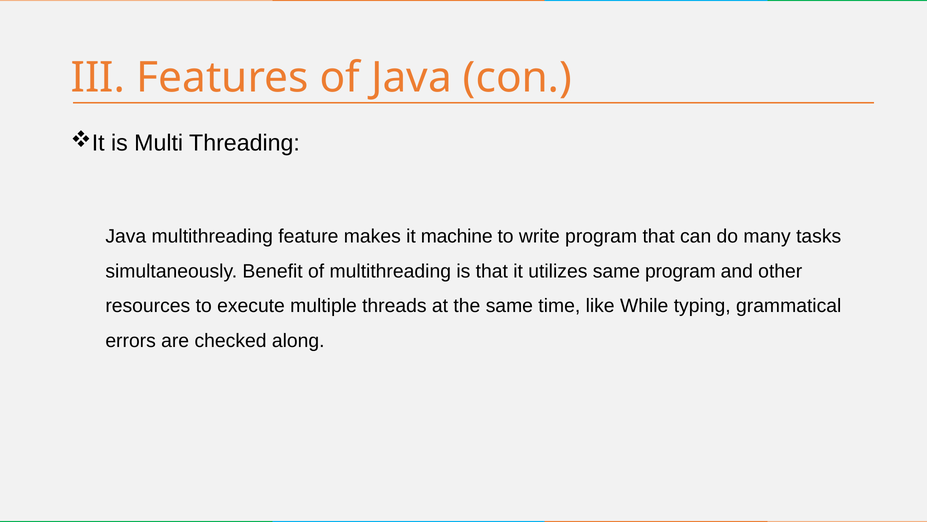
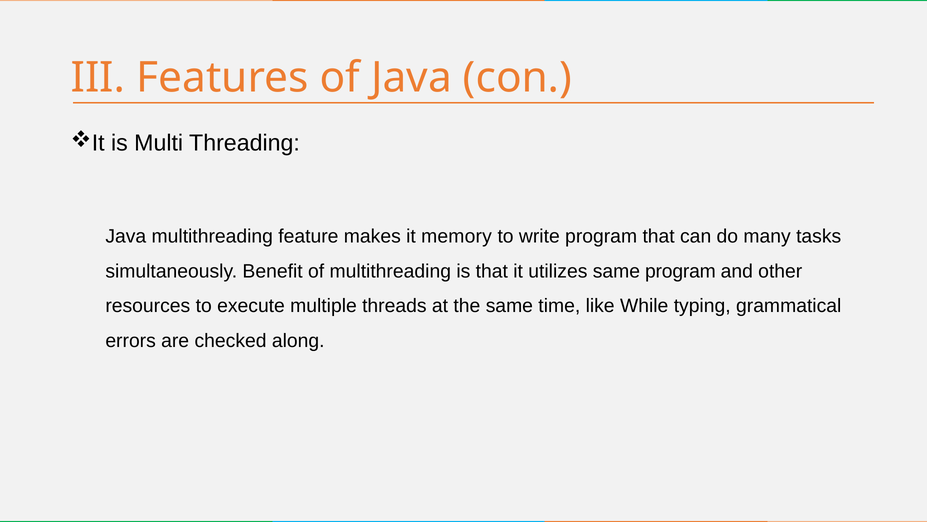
machine: machine -> memory (457, 236)
